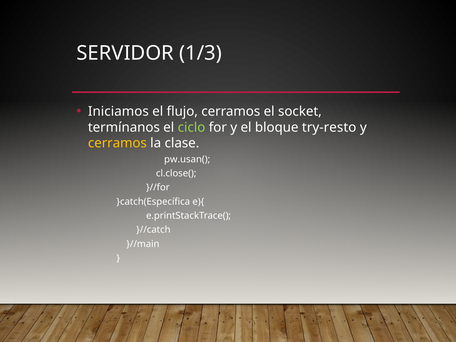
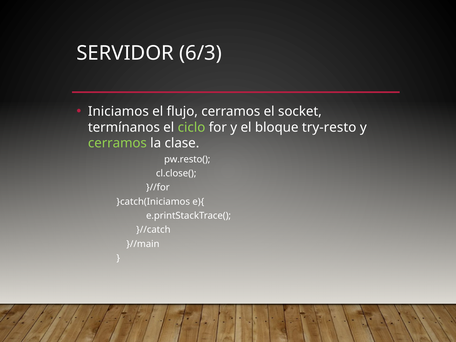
1/3: 1/3 -> 6/3 (201, 53)
cerramos colour: yellow -> light green (117, 143)
pw.usan(: pw.usan( -> pw.resto( (187, 159)
}catch(Específica: }catch(Específica -> }catch(Iniciamos (153, 202)
